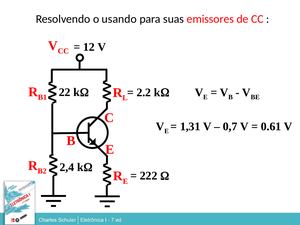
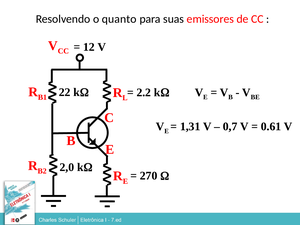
usando: usando -> quanto (119, 19)
222: 222 -> 270 (149, 176)
2,4: 2,4 -> 2,0 (67, 167)
